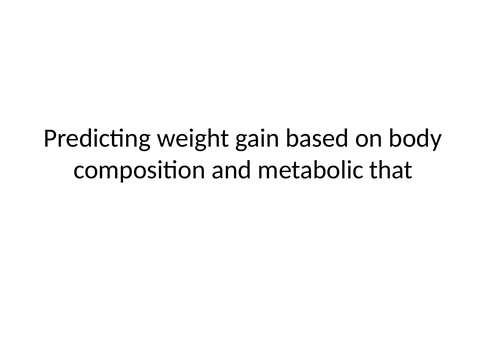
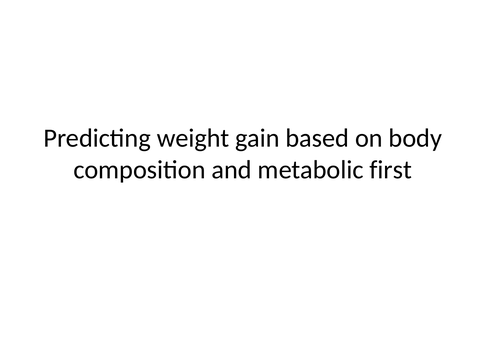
that: that -> first (391, 170)
